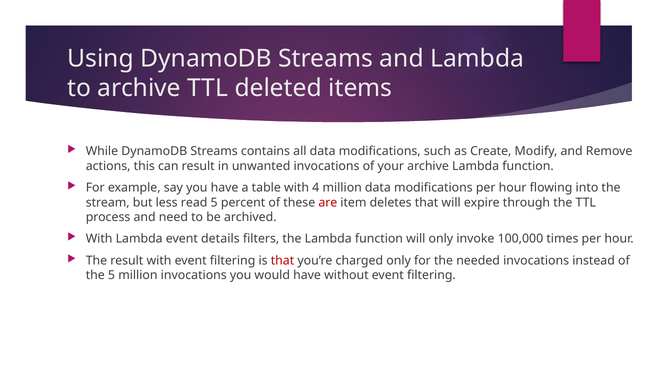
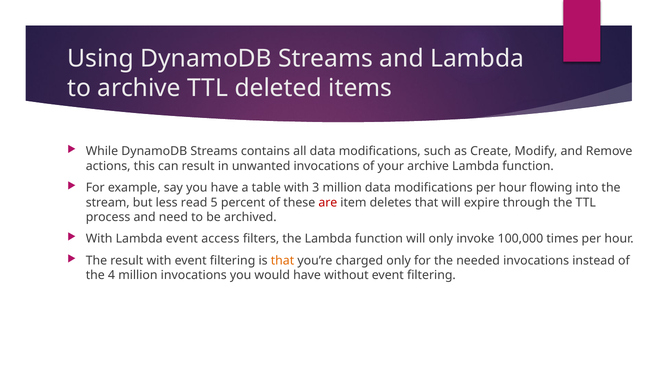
4: 4 -> 3 (316, 188)
details: details -> access (220, 239)
that colour: red -> orange (282, 261)
the 5: 5 -> 4 (112, 275)
